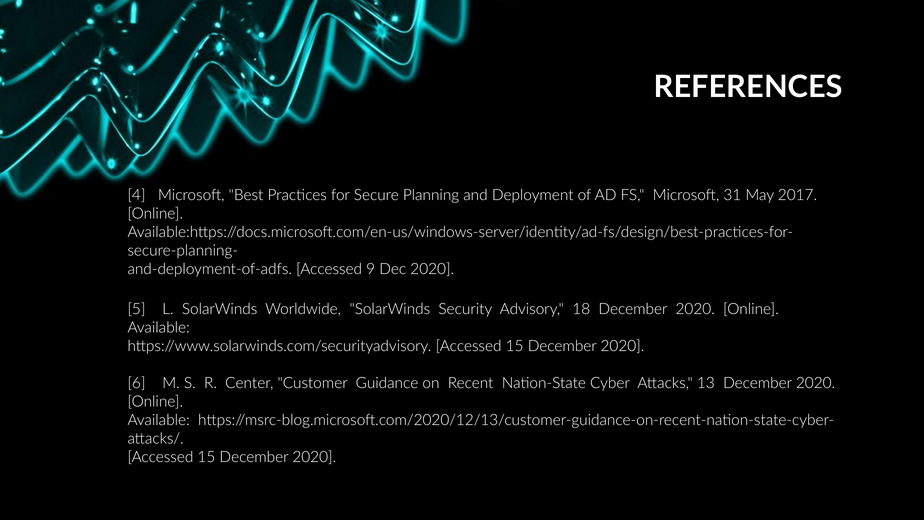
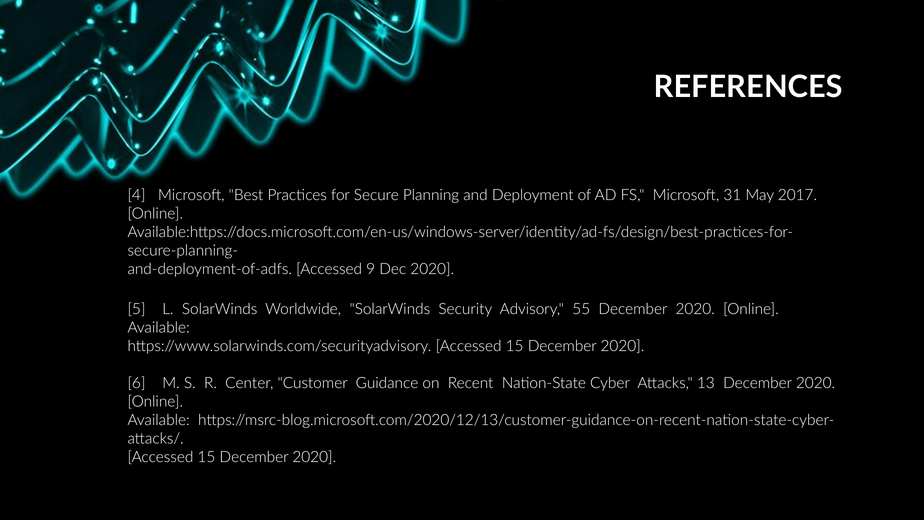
18: 18 -> 55 (581, 309)
